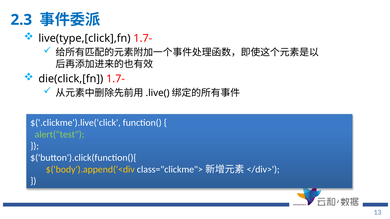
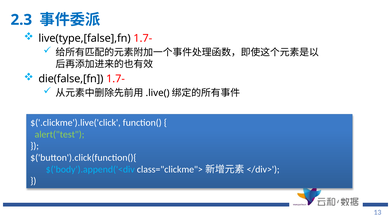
live(type,[click],fn: live(type,[click],fn -> live(type,[false],fn (85, 38)
die(click,[fn: die(click,[fn -> die(false,[fn (71, 79)
$('body').append('<div colour: yellow -> light blue (90, 170)
